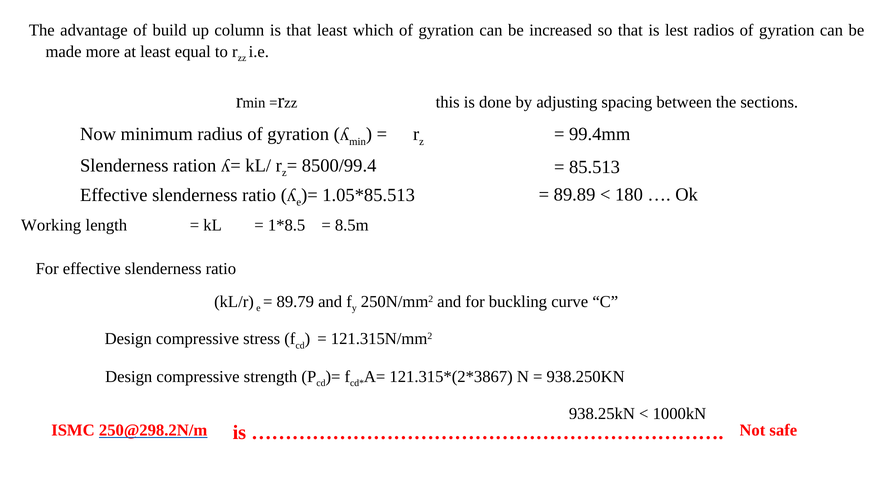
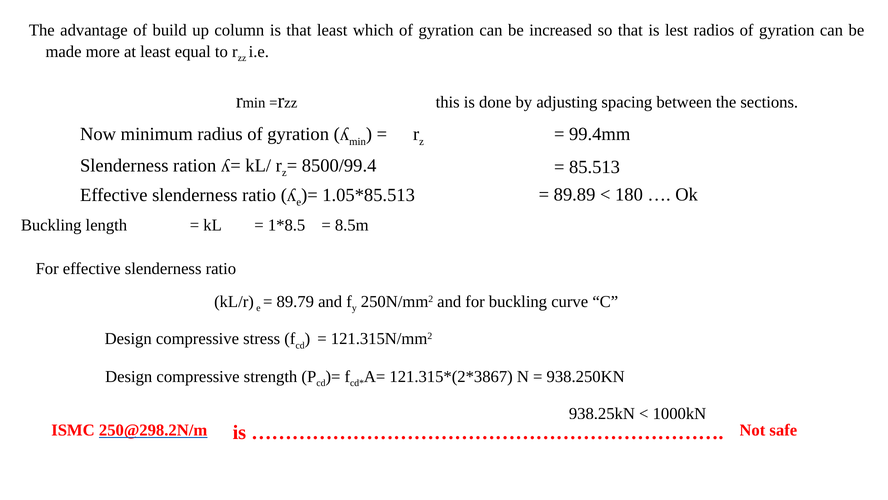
Working: Working -> Buckling (51, 225)
